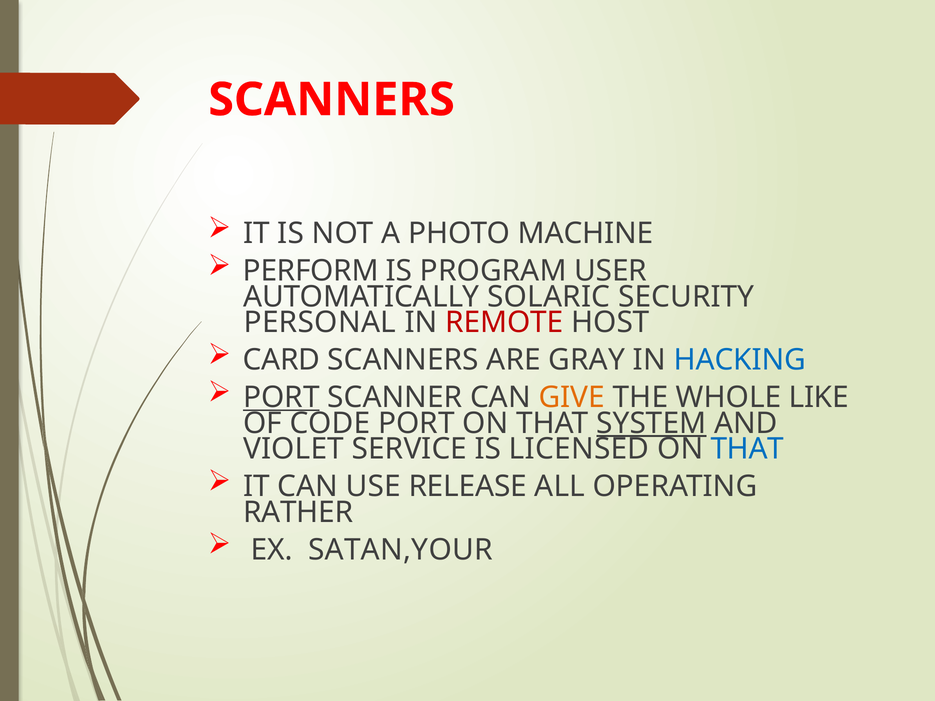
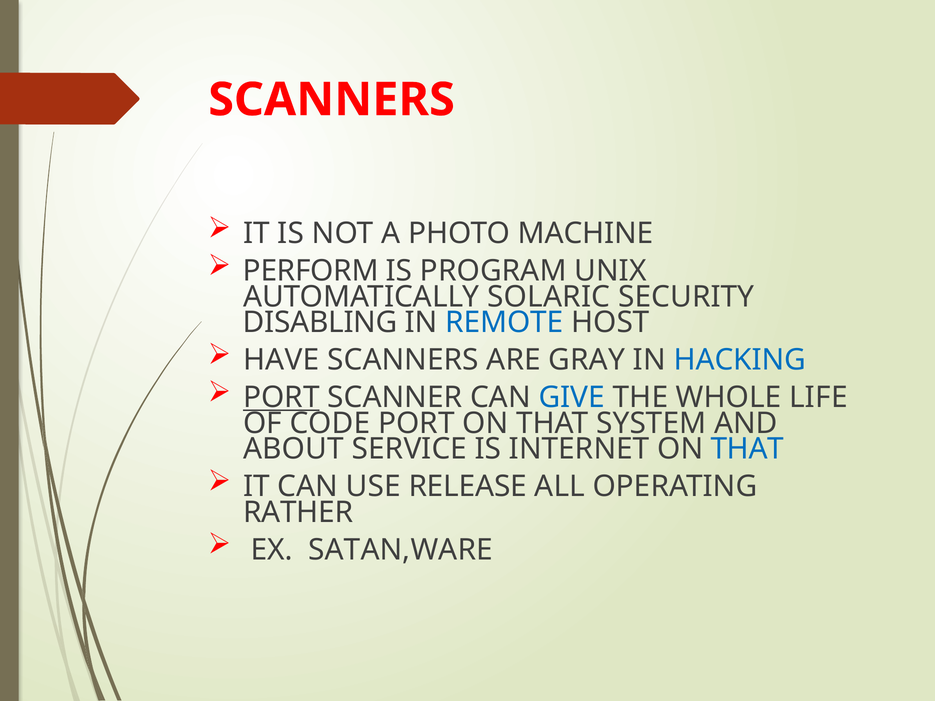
USER: USER -> UNIX (610, 271)
PERSONAL: PERSONAL -> DISABLING (320, 323)
REMOTE colour: red -> blue (504, 323)
CARD: CARD -> HAVE (281, 360)
GIVE colour: orange -> blue (572, 398)
LIKE: LIKE -> LIFE (818, 398)
SYSTEM underline: present -> none (651, 423)
VIOLET: VIOLET -> ABOUT (294, 449)
LICENSED: LICENSED -> INTERNET (579, 449)
SATAN,YOUR: SATAN,YOUR -> SATAN,WARE (401, 550)
